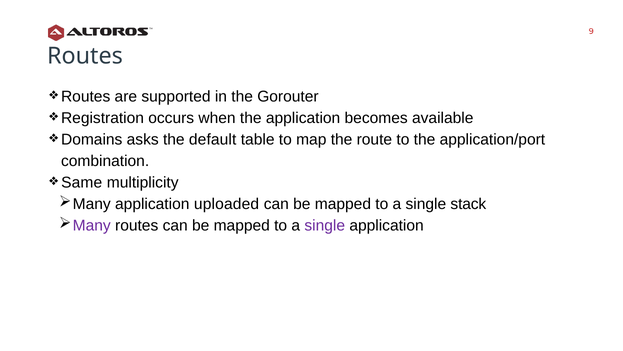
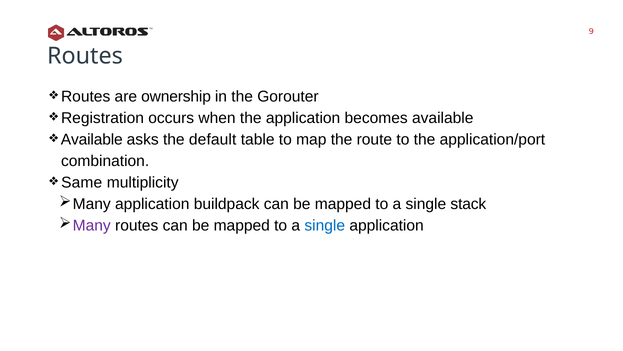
supported: supported -> ownership (176, 96)
Domains: Domains -> Available (92, 139)
uploaded: uploaded -> buildpack (227, 204)
single colour: purple -> blue (325, 225)
